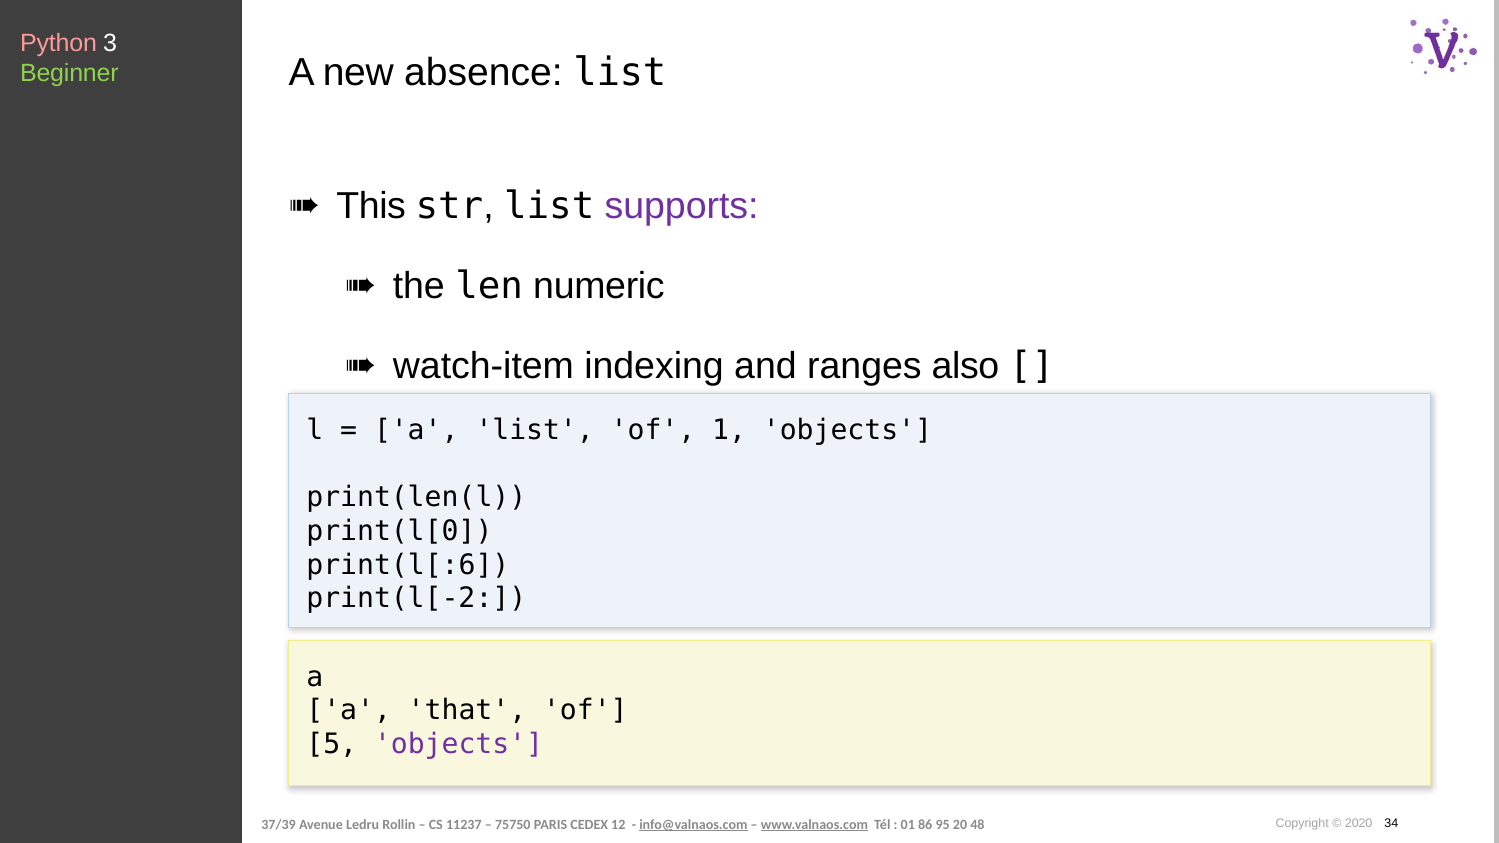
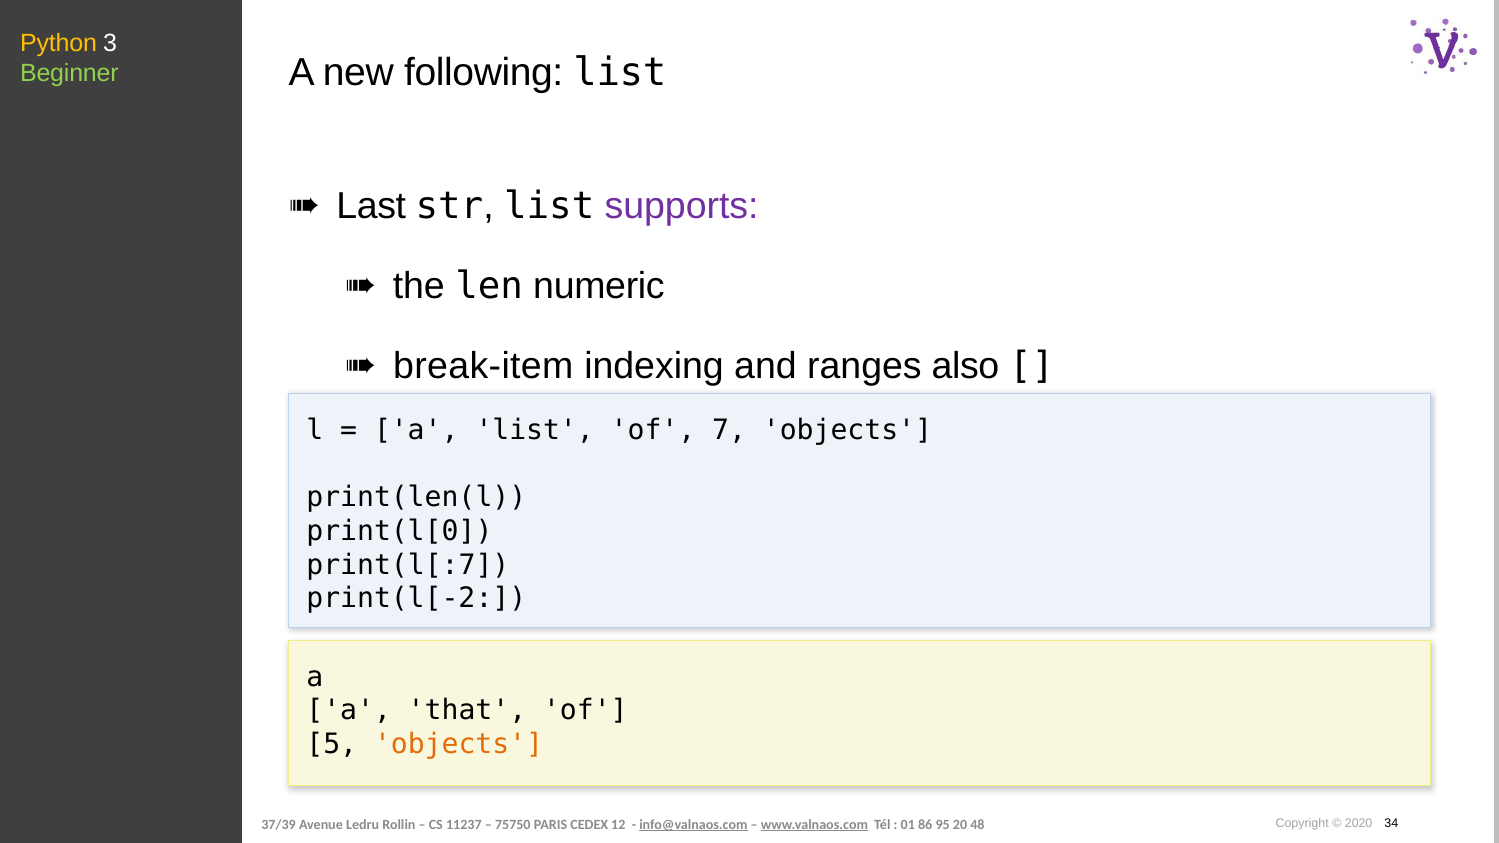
Python colour: pink -> yellow (58, 43)
absence: absence -> following (484, 73)
This: This -> Last (371, 206)
watch-item: watch-item -> break-item (483, 366)
1: 1 -> 7 (729, 430)
print(l[:6: print(l[:6 -> print(l[:7 (408, 565)
objects colour: purple -> orange (459, 745)
